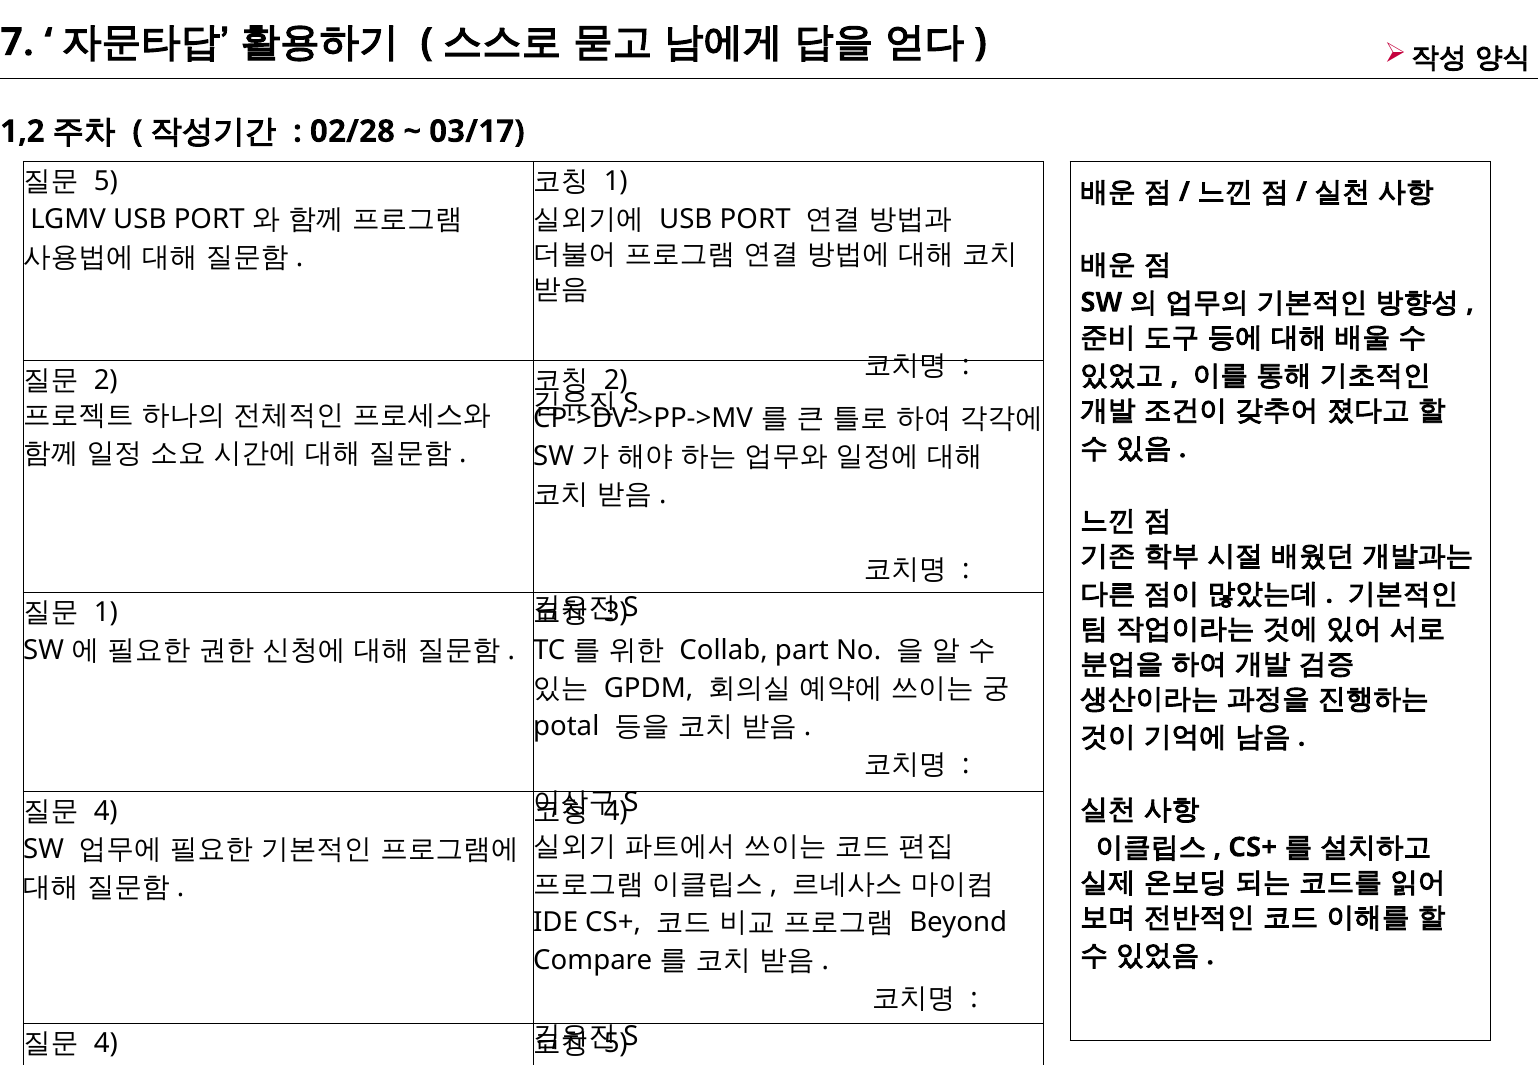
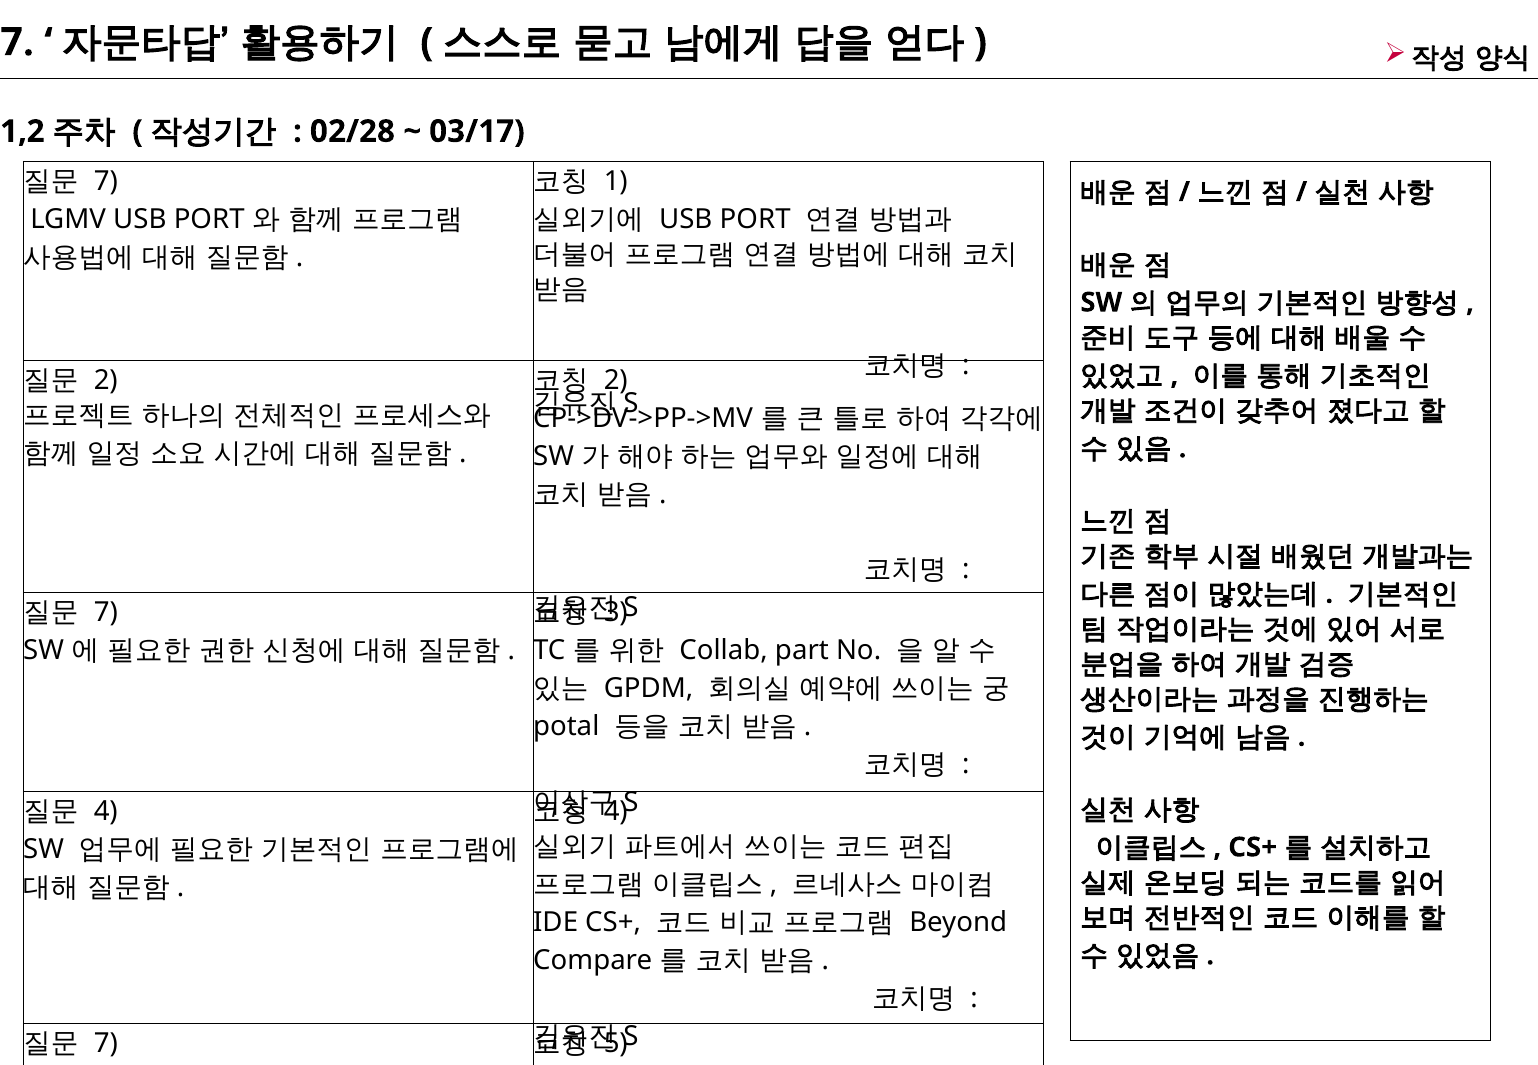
5: 5 -> 7 (106, 182)
1: 1 -> 7 (106, 613)
4: 4 -> 7 (106, 1044)
